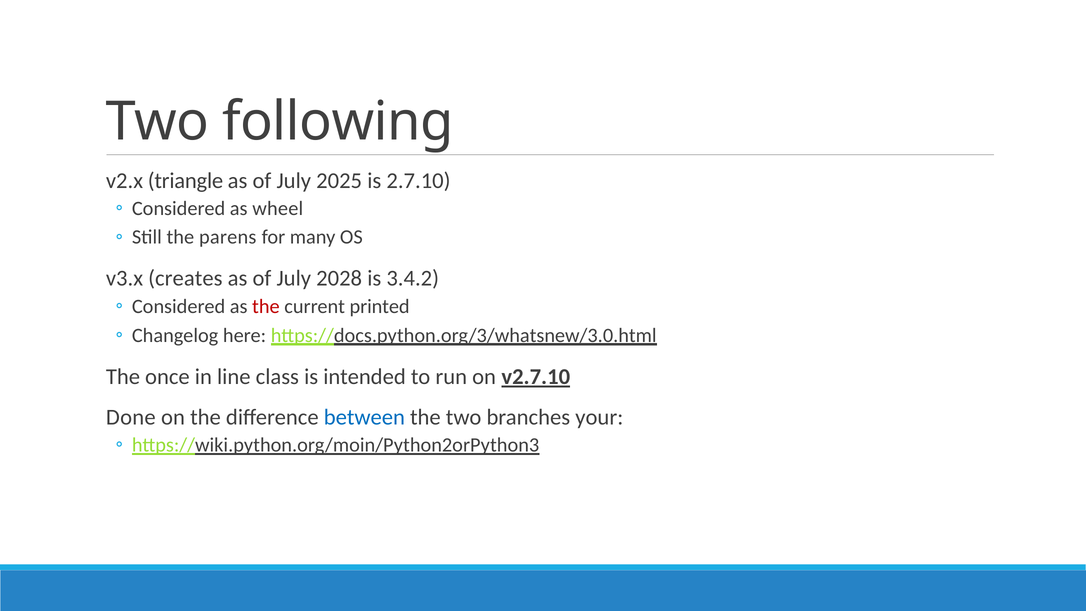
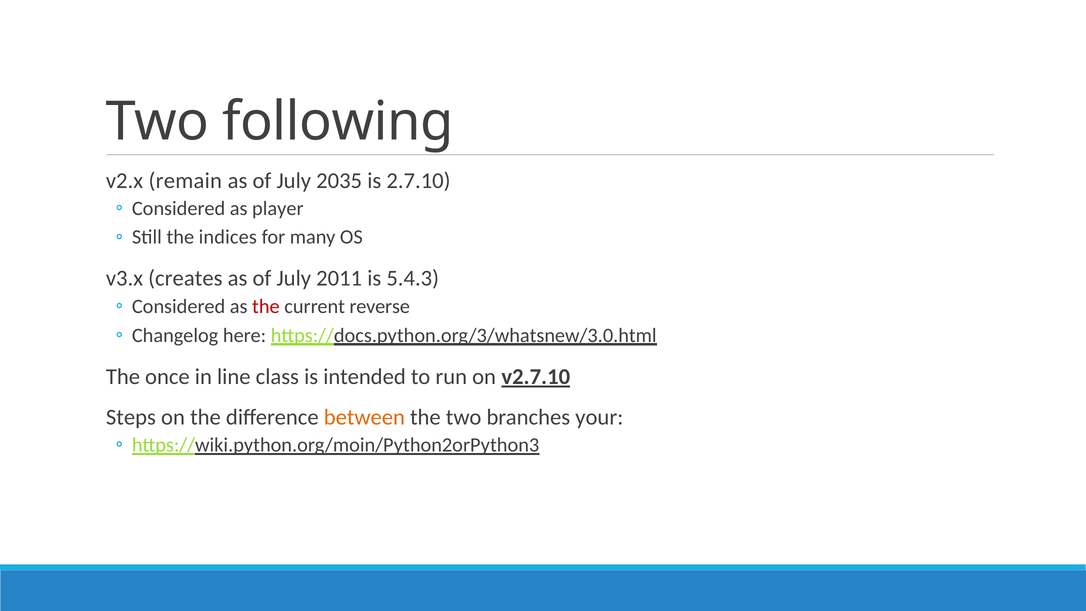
triangle: triangle -> remain (185, 181)
2025: 2025 -> 2035 (339, 181)
wheel: wheel -> player (278, 208)
parens: parens -> indices (228, 237)
2028: 2028 -> 2011 (339, 278)
3.4.2: 3.4.2 -> 5.4.3 (413, 278)
printed: printed -> reverse (380, 306)
Done: Done -> Steps (131, 417)
between colour: blue -> orange (364, 417)
